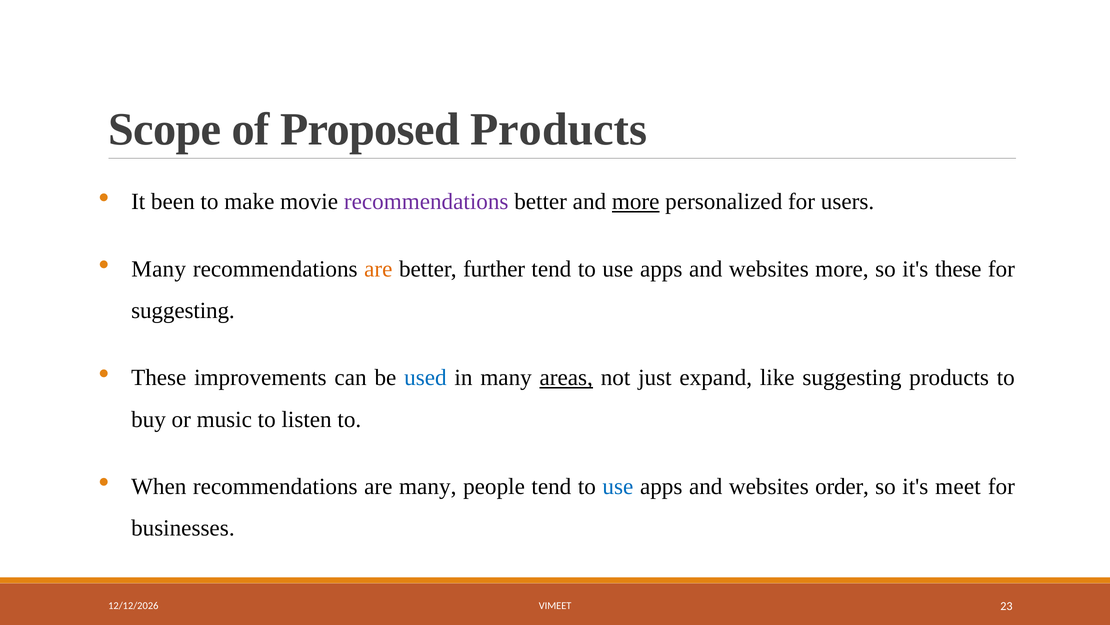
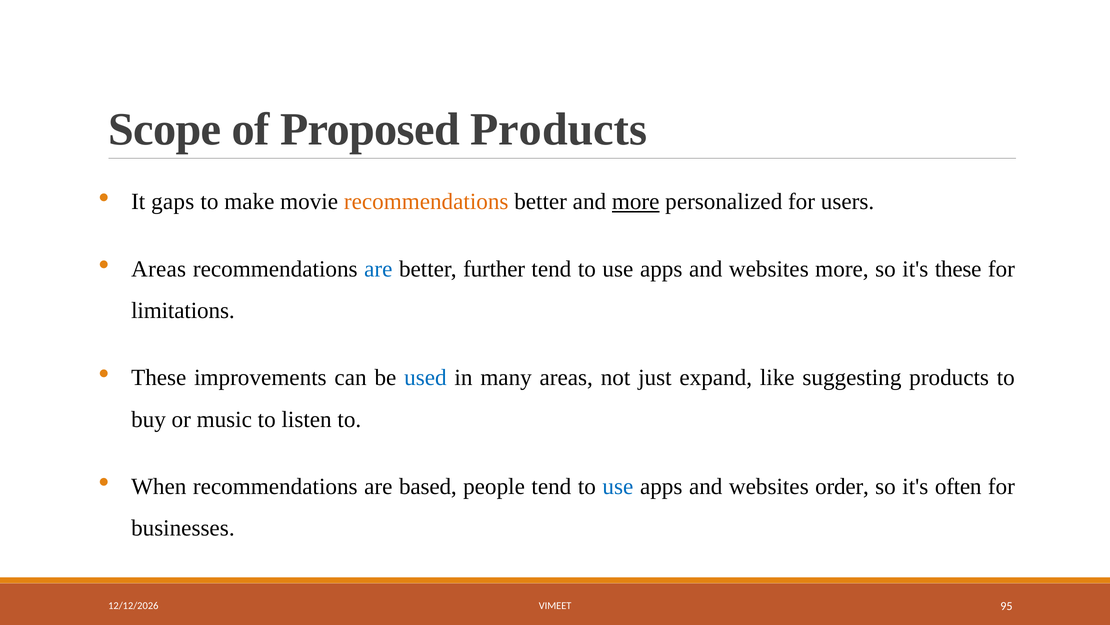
been: been -> gaps (173, 202)
recommendations colour: purple -> orange (426, 202)
Many: Many -> Areas (159, 269)
are colour: orange -> blue (378, 269)
suggesting: suggesting -> limitations (183, 310)
areas underline: present -> none (566, 377)
are many: many -> based (428, 486)
meet: meet -> often (958, 486)
23: 23 -> 95 (1006, 605)
